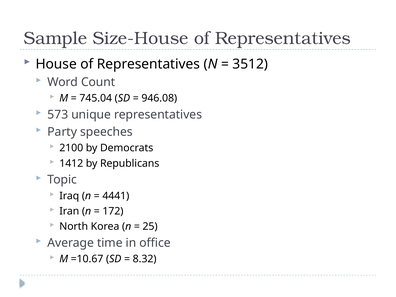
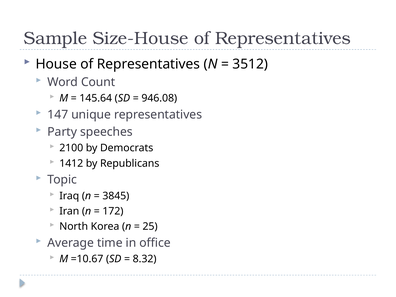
745.04: 745.04 -> 145.64 (96, 98)
573: 573 -> 147 (58, 115)
4441: 4441 -> 3845 (116, 196)
